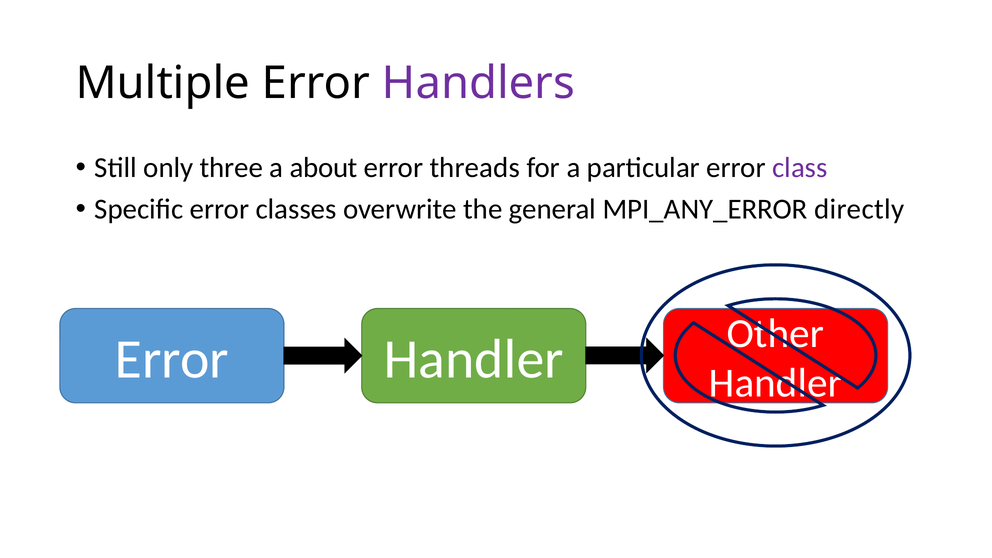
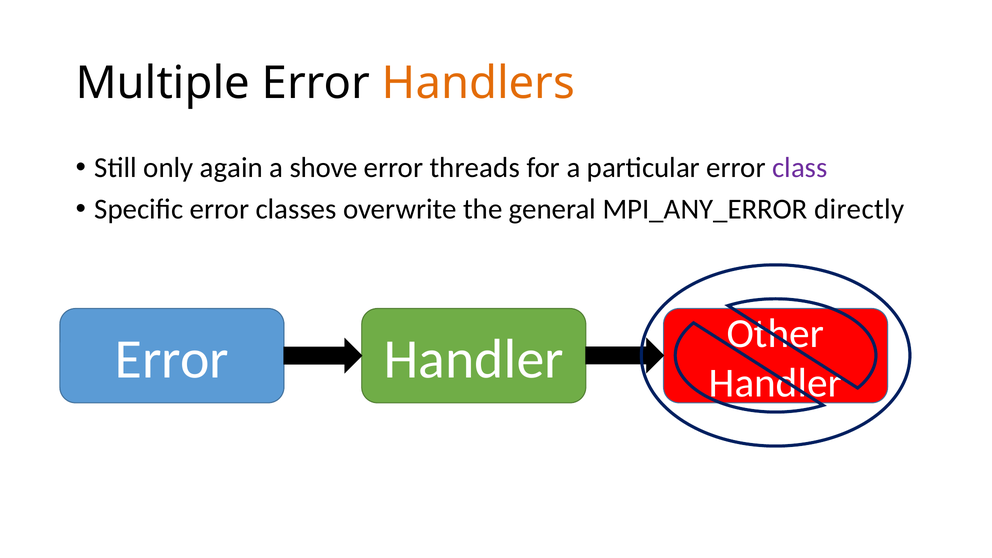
Handlers colour: purple -> orange (478, 83)
three: three -> again (231, 168)
about: about -> shove (324, 168)
